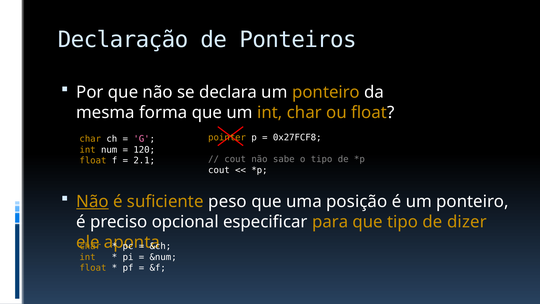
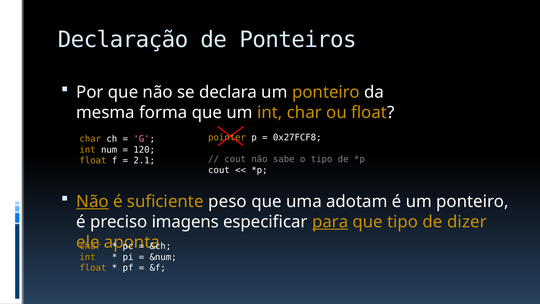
posição: posição -> adotam (357, 201)
opcional: opcional -> imagens (185, 222)
para underline: none -> present (330, 222)
